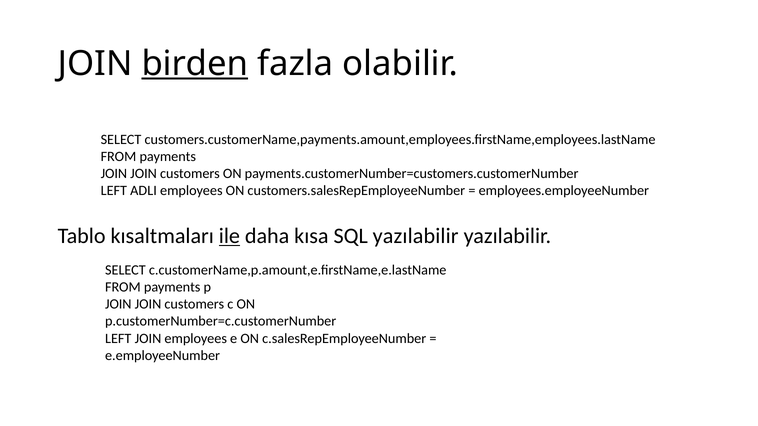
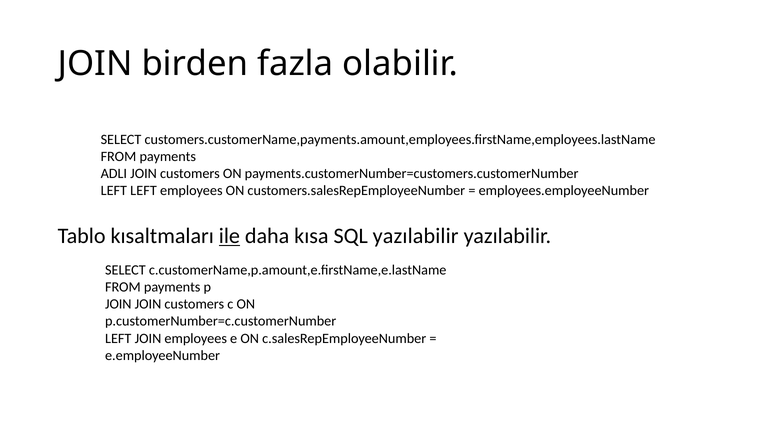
birden underline: present -> none (195, 64)
JOIN: JOIN -> ADLI (114, 174)
LEFT ADLI: ADLI -> LEFT (144, 191)
